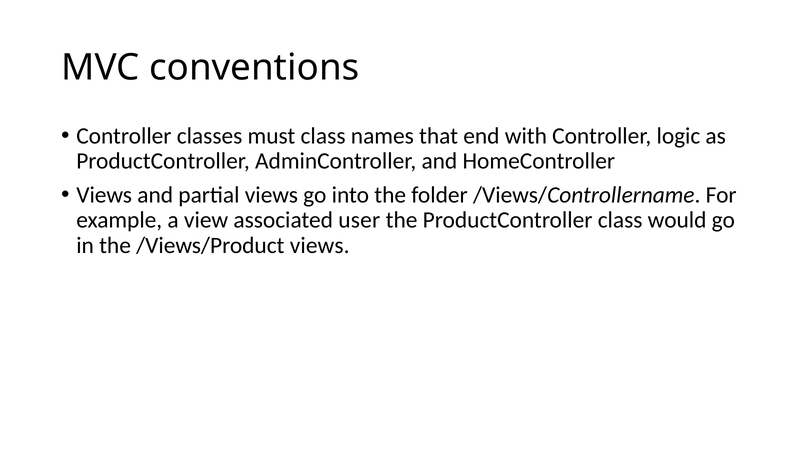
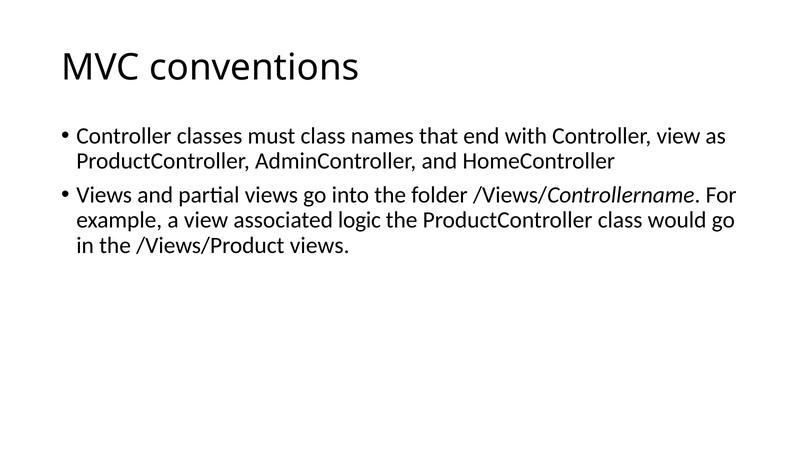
Controller logic: logic -> view (679, 136)
user: user -> logic (359, 220)
